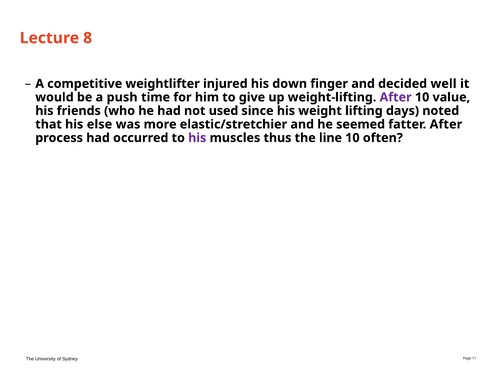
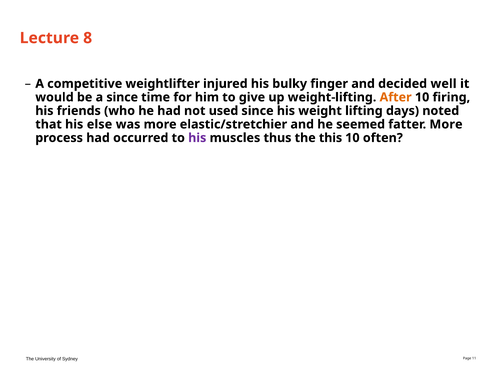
down: down -> bulky (290, 84)
a push: push -> since (122, 97)
After colour: purple -> orange (396, 97)
value: value -> firing (451, 97)
fatter After: After -> More (446, 125)
line: line -> this (331, 138)
